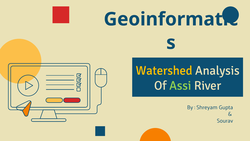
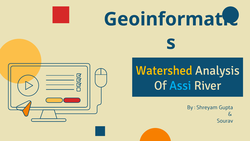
Assi colour: light green -> light blue (180, 85)
